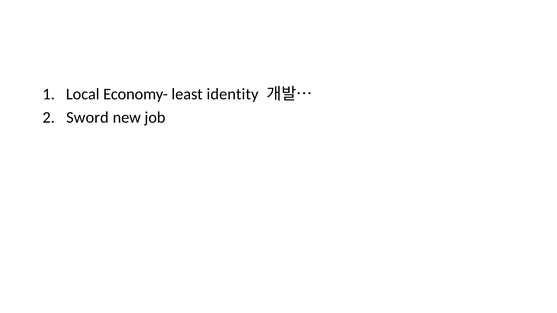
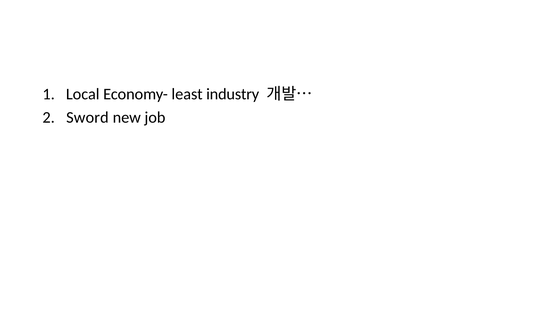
identity: identity -> industry (233, 94)
